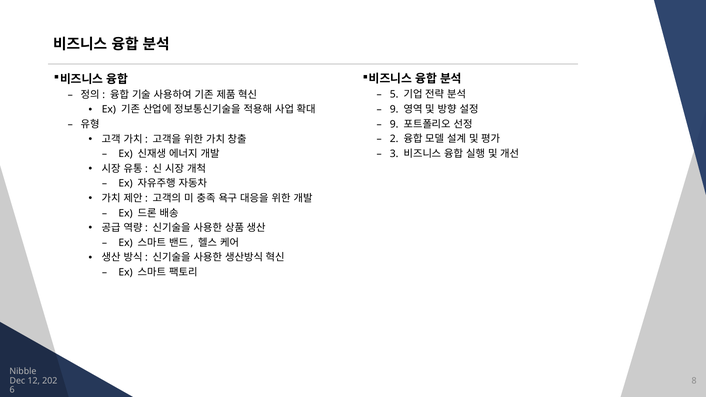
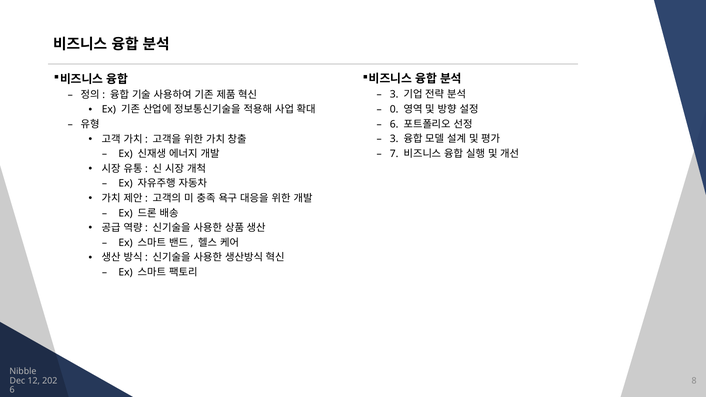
5: 5 -> 3 (394, 95)
9: 9 -> 0 (394, 109)
9: 9 -> 6 (394, 124)
2: 2 -> 3 (394, 139)
3: 3 -> 7 (394, 154)
